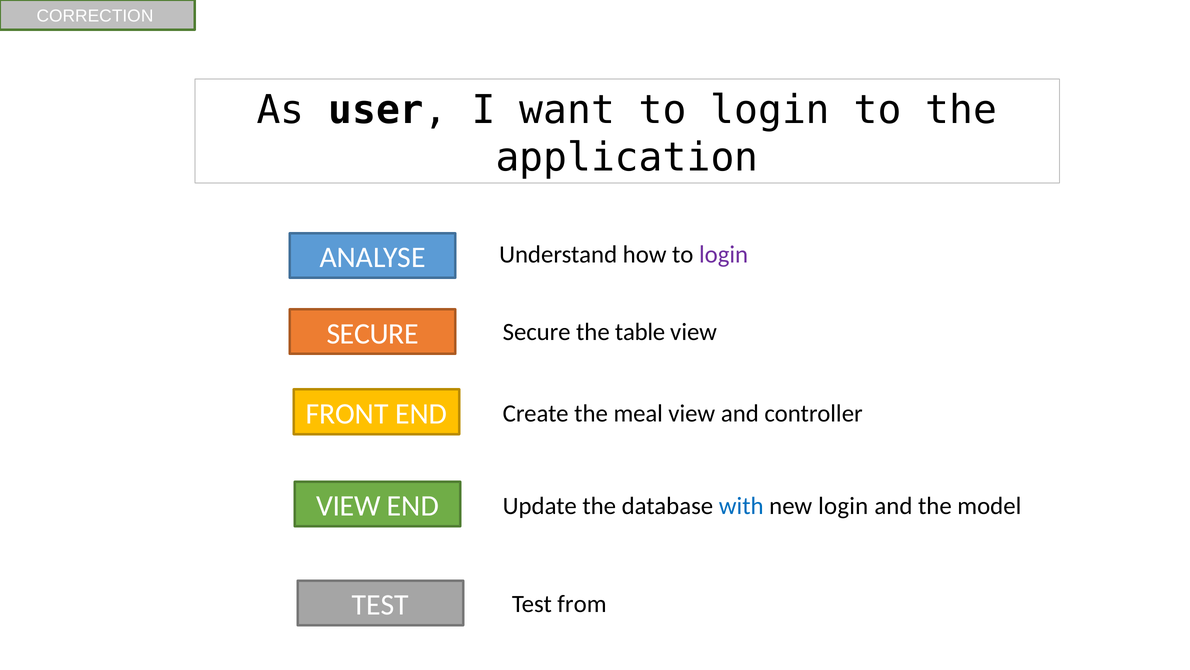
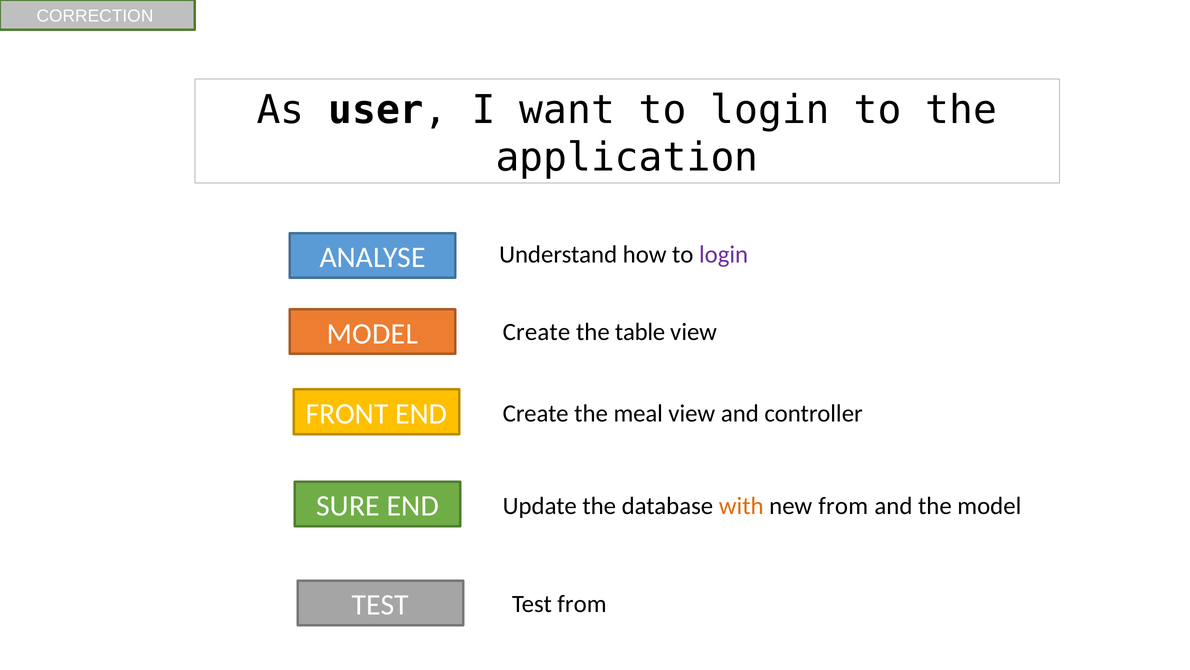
SECURE: SECURE -> MODEL (372, 333)
Secure: Secure -> Create (536, 332)
VIEW: VIEW -> SURE (348, 506)
with colour: blue -> orange (741, 505)
new login: login -> from (843, 505)
